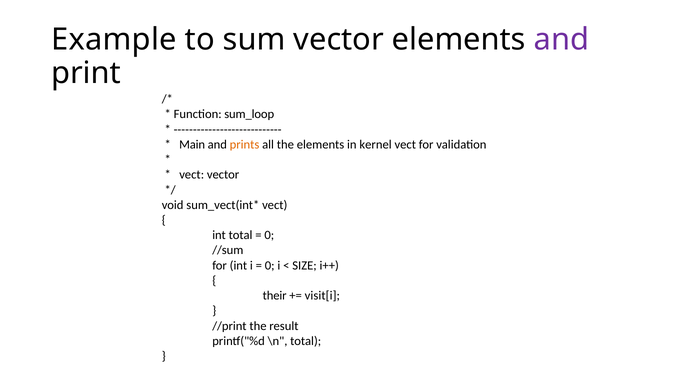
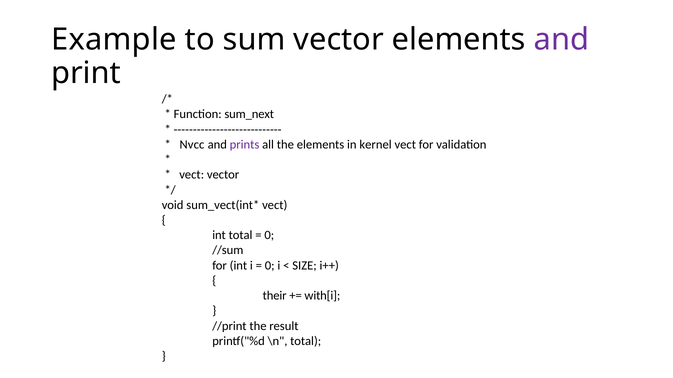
sum_loop: sum_loop -> sum_next (249, 114)
Main: Main -> Nvcc (192, 145)
prints colour: orange -> purple (245, 145)
visit[i: visit[i -> with[i (322, 296)
